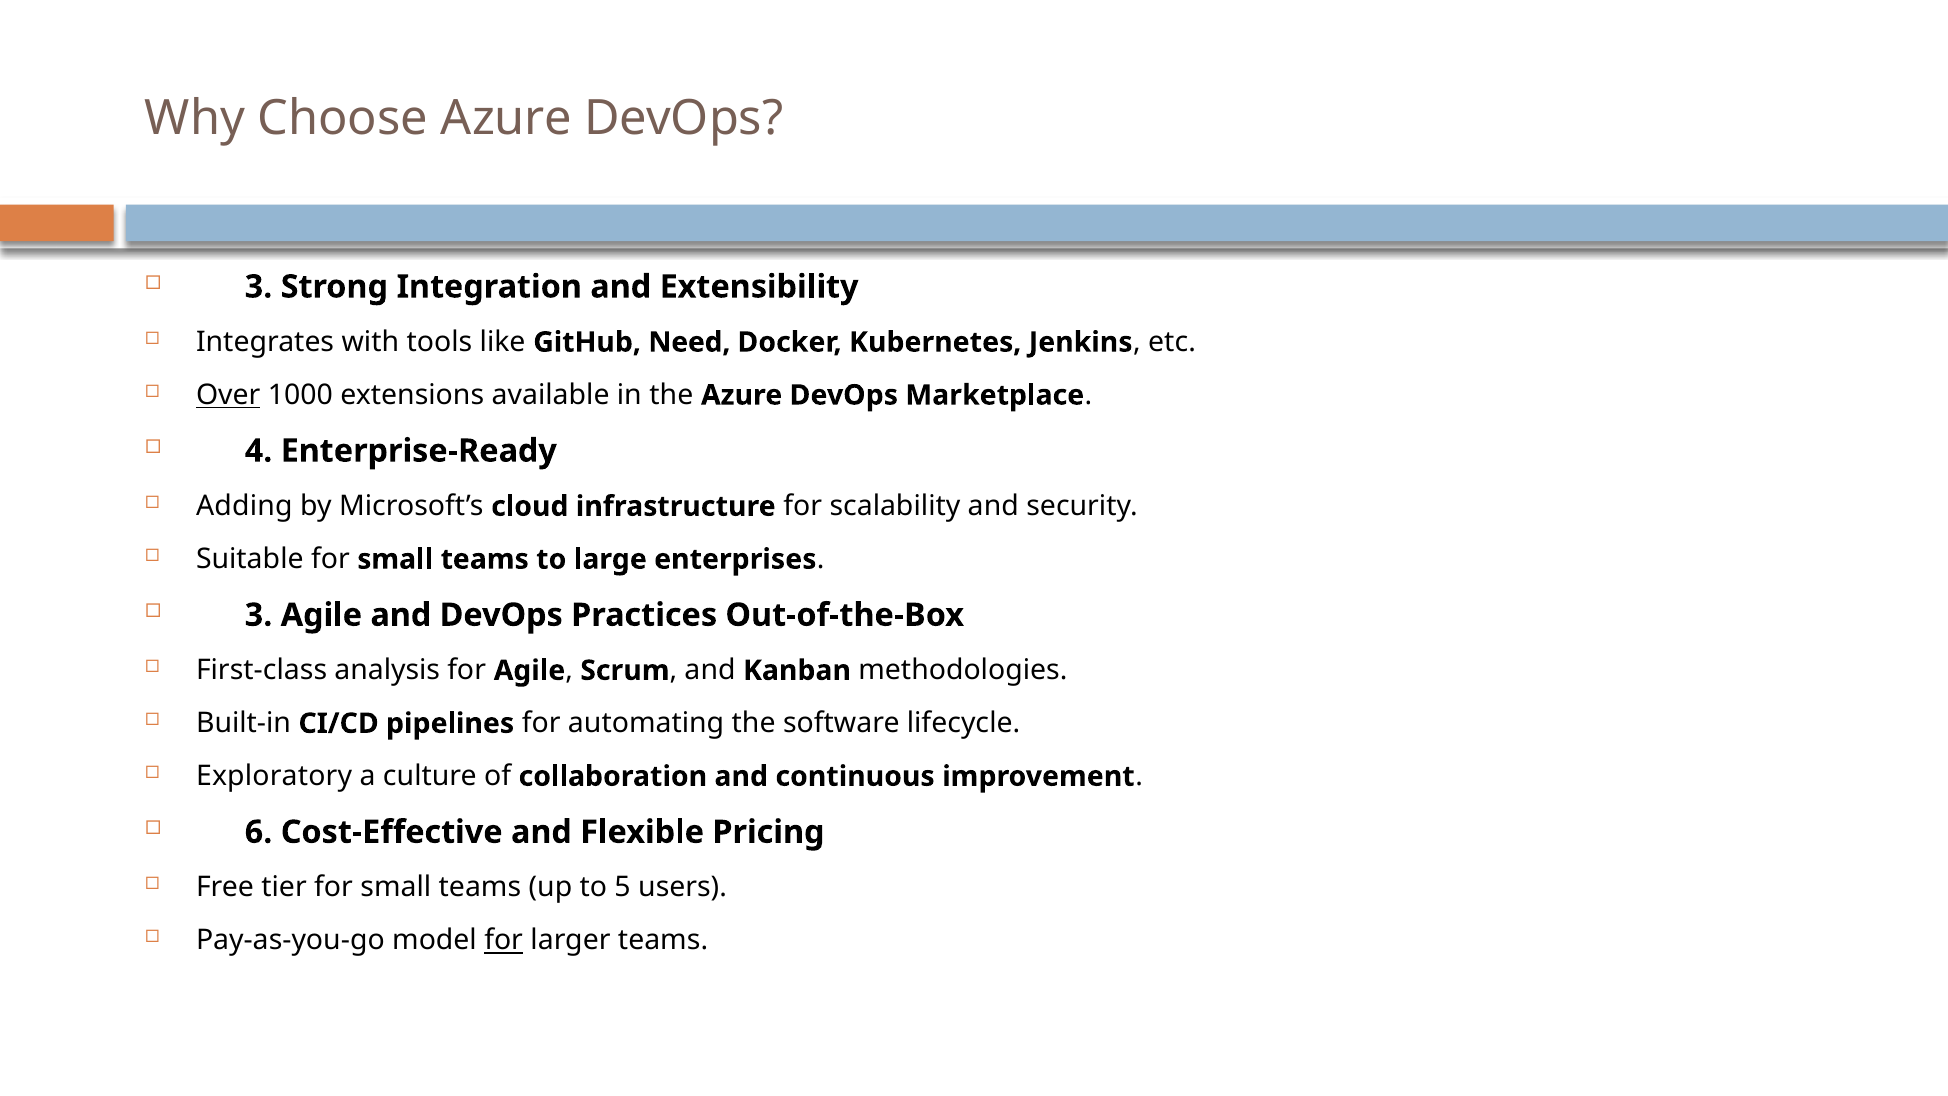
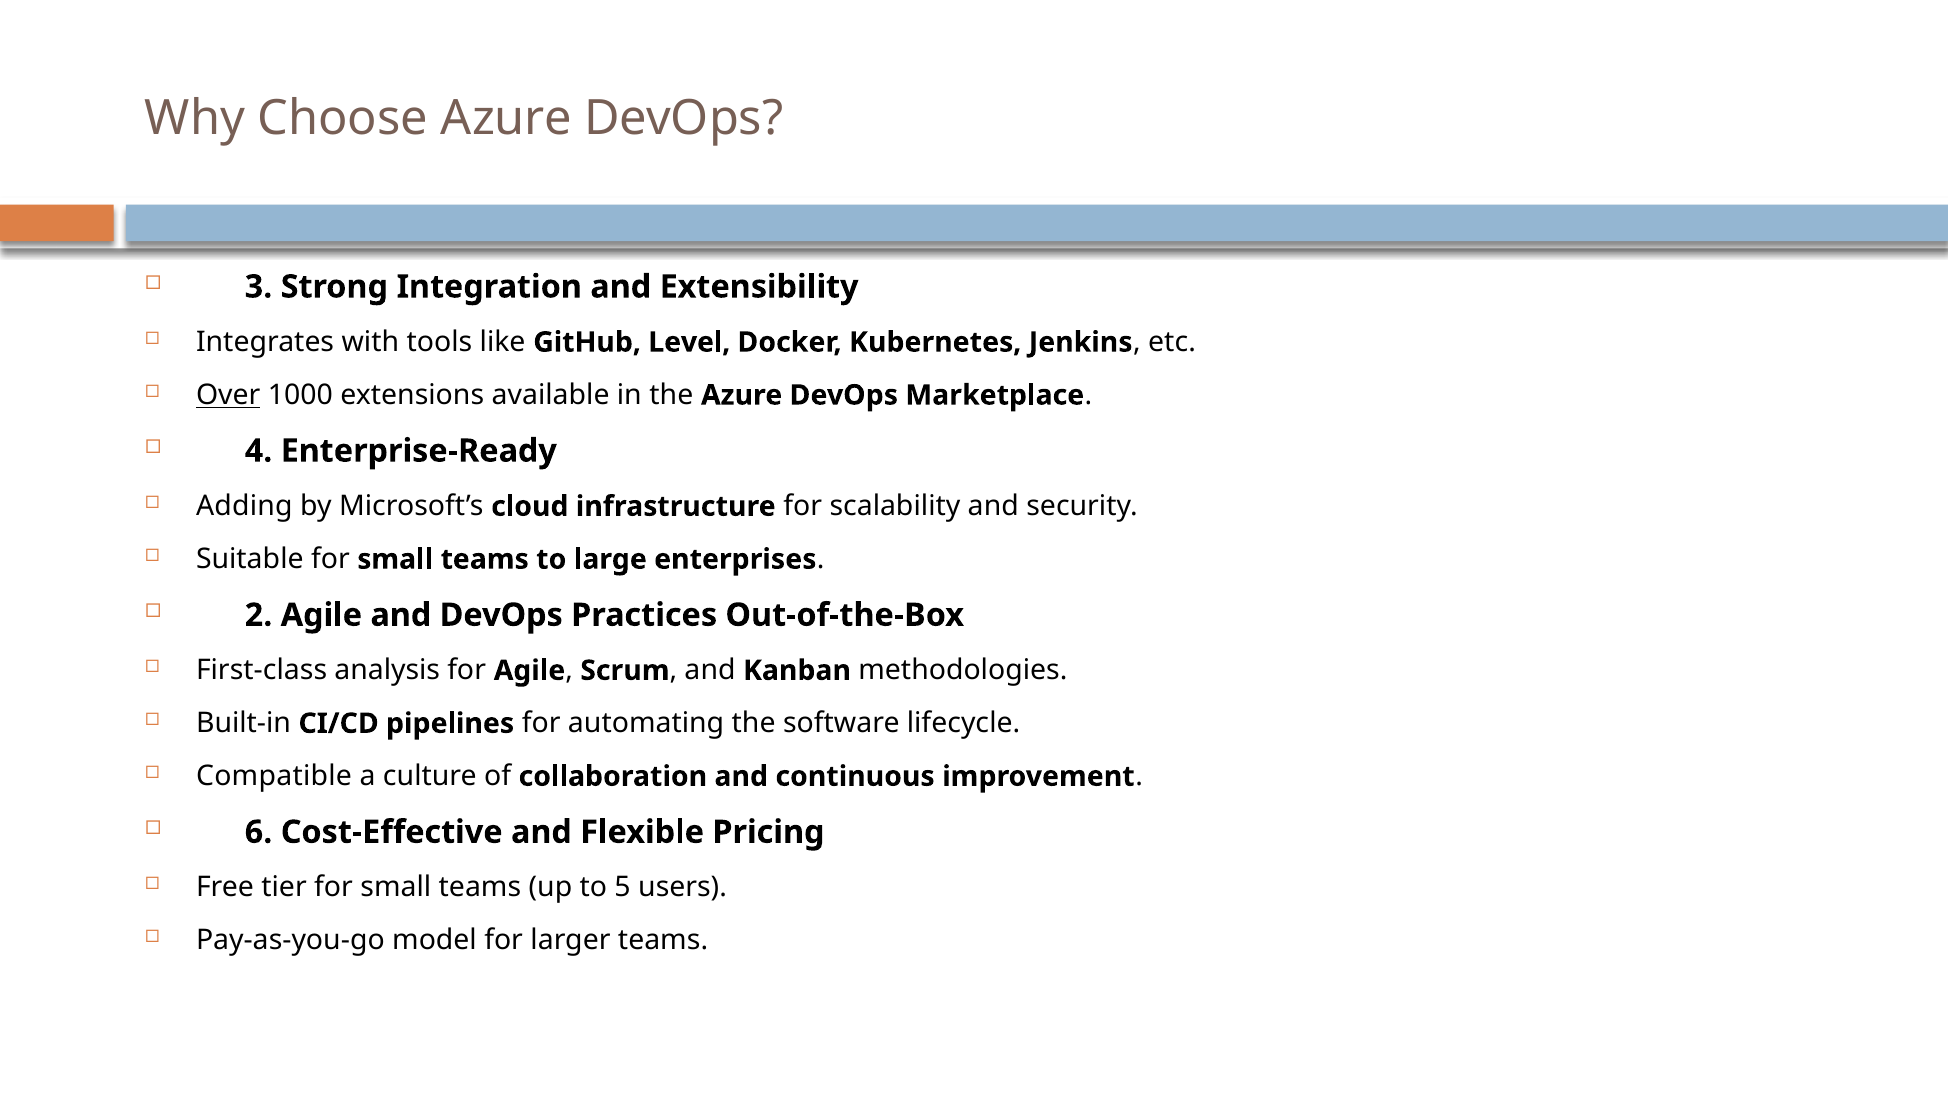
Need: Need -> Level (689, 342)
3: 3 -> 2 (259, 615)
Exploratory: Exploratory -> Compatible (274, 776)
for underline: present -> none (504, 940)
